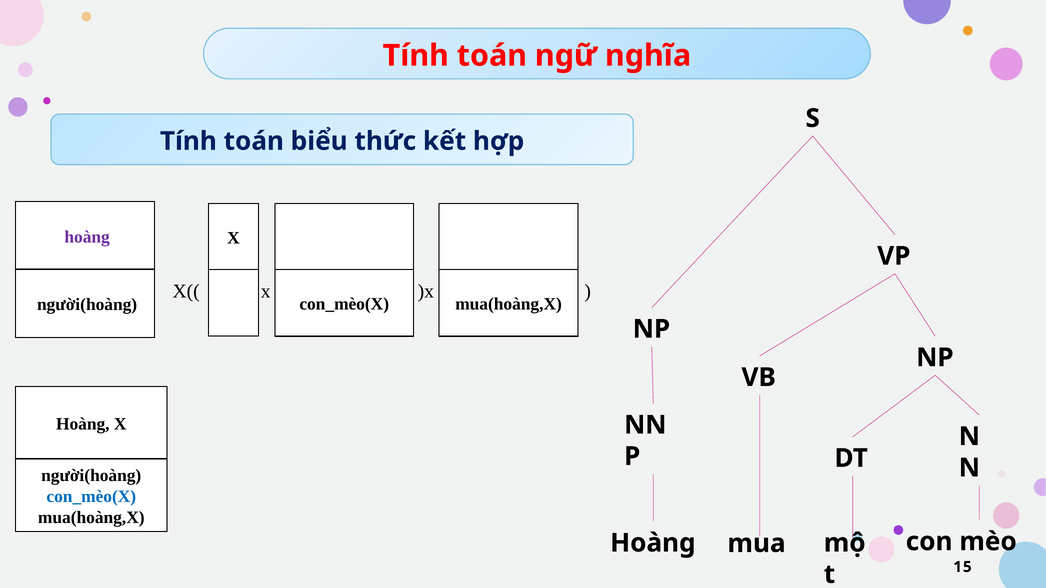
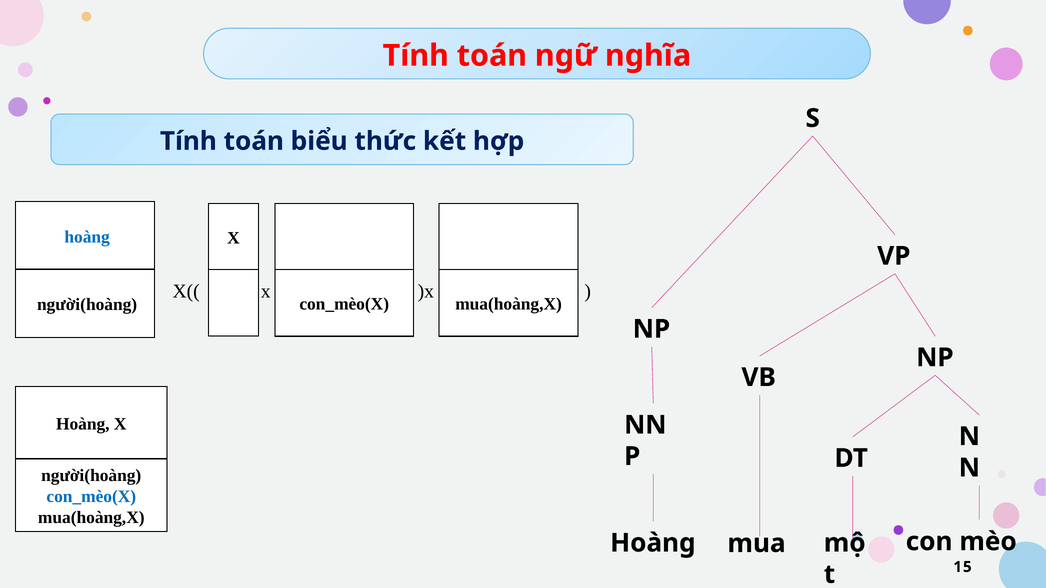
hoàng colour: purple -> blue (87, 237)
